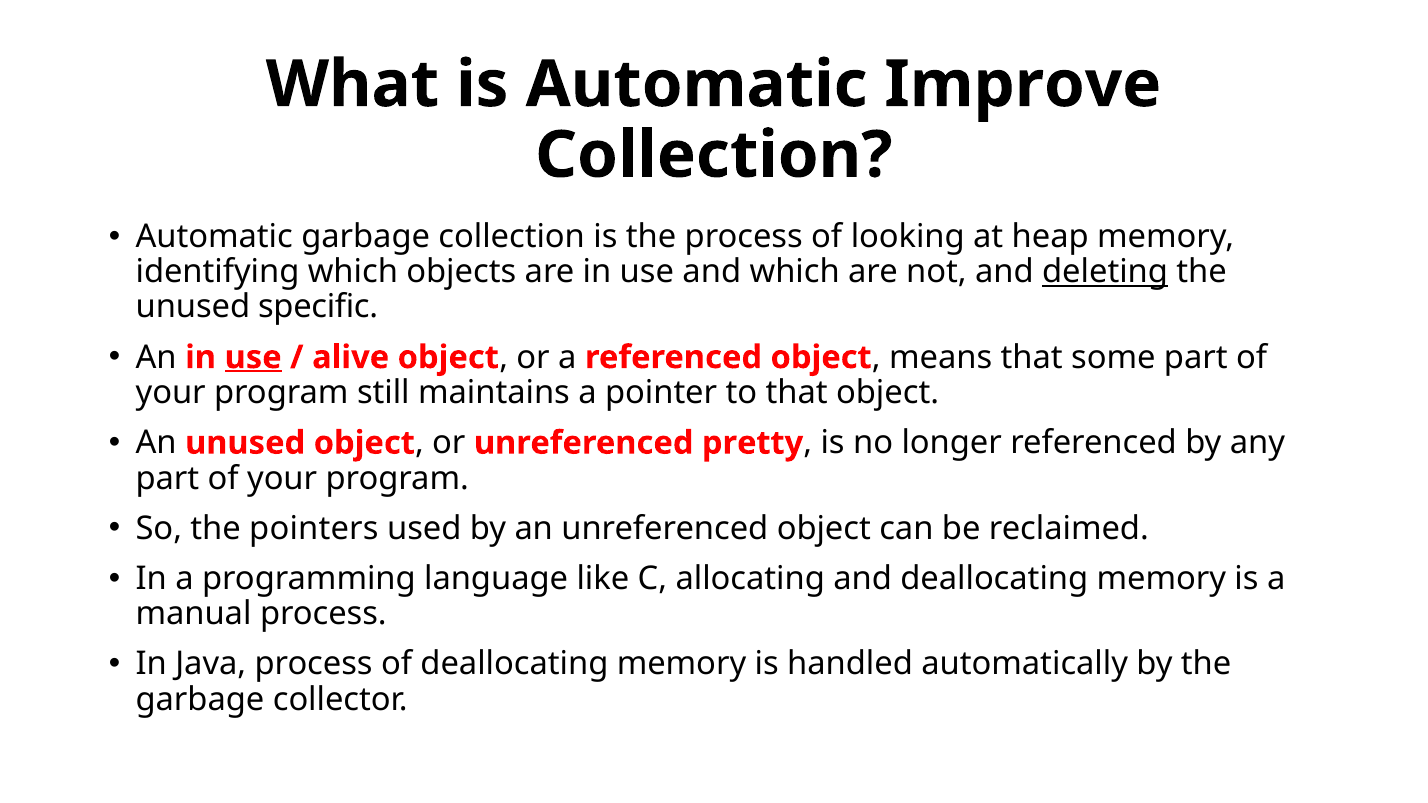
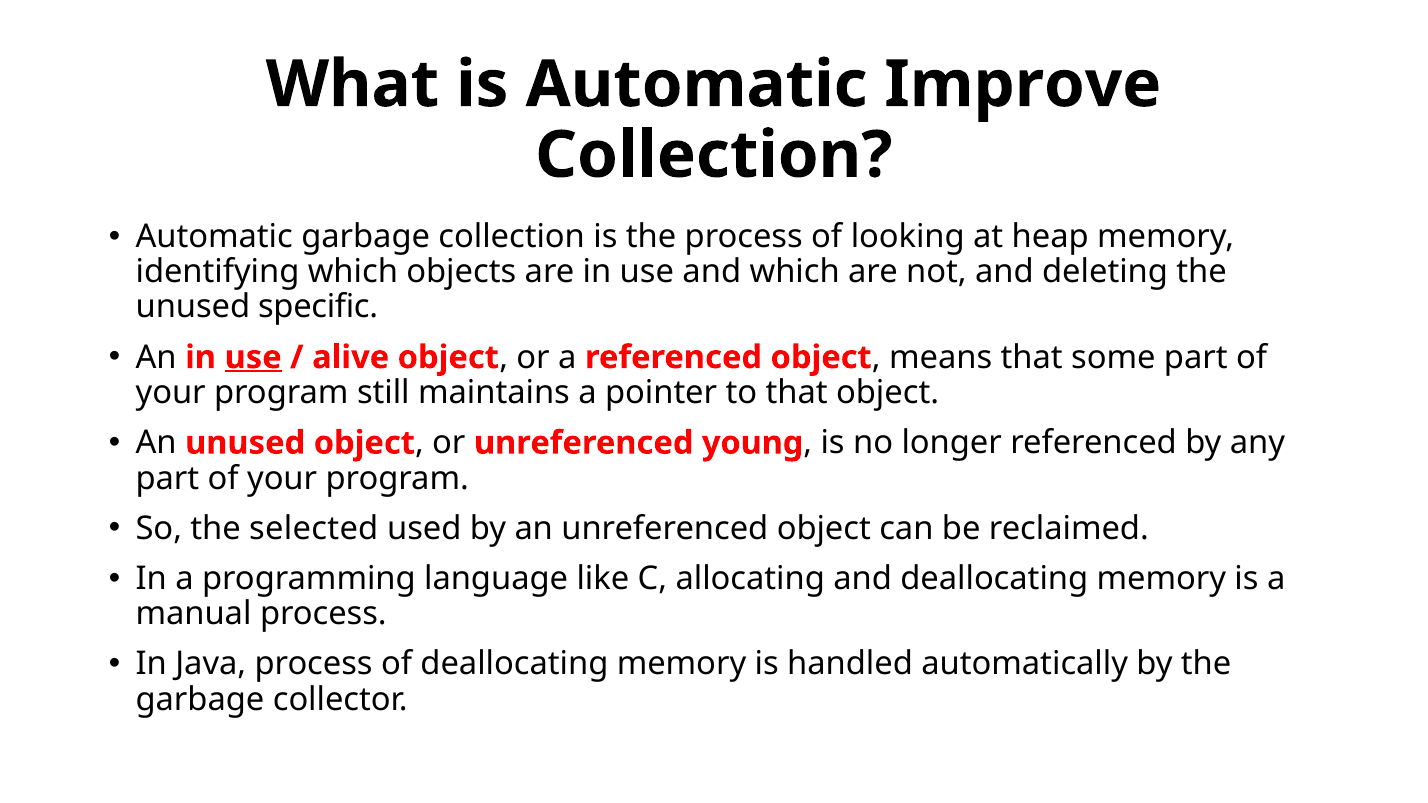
deleting underline: present -> none (1105, 272)
pretty: pretty -> young (753, 443)
pointers: pointers -> selected (314, 529)
